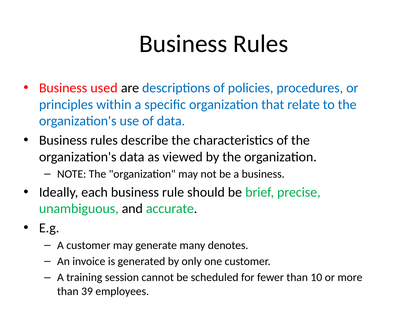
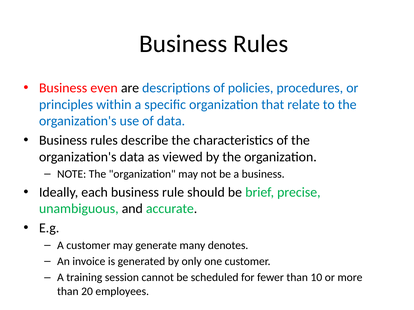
used: used -> even (104, 88)
39: 39 -> 20 (87, 292)
